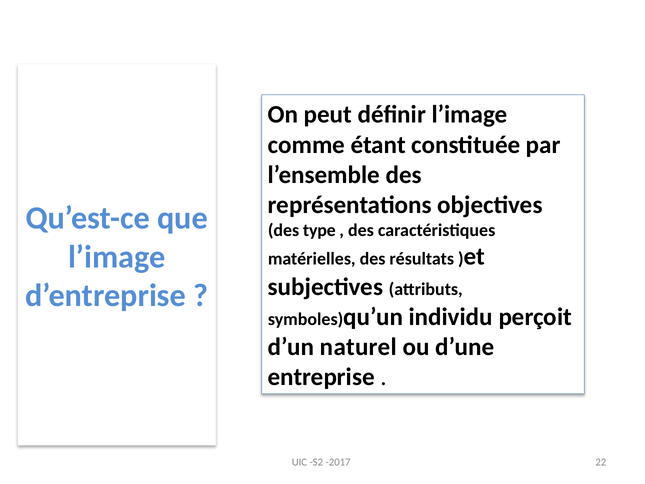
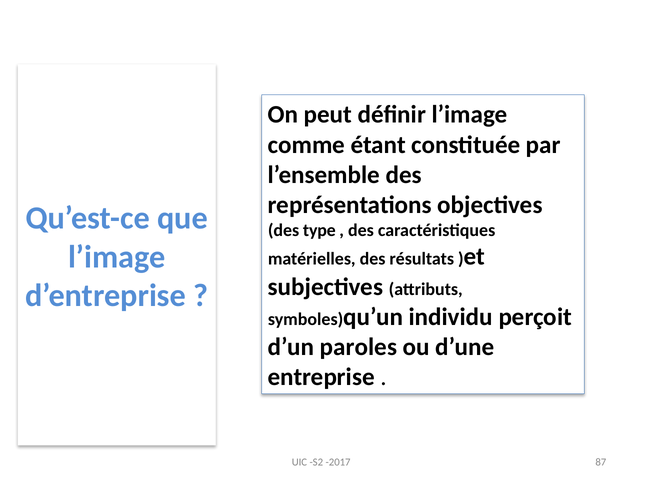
naturel: naturel -> paroles (358, 347)
22: 22 -> 87 (601, 462)
